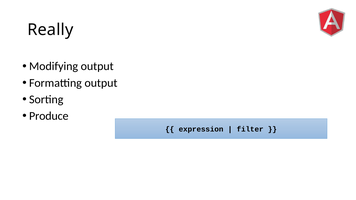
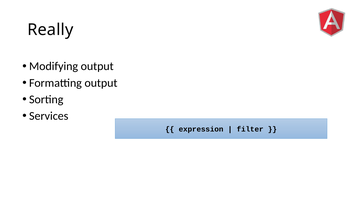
Produce: Produce -> Services (49, 116)
